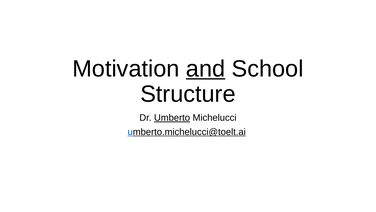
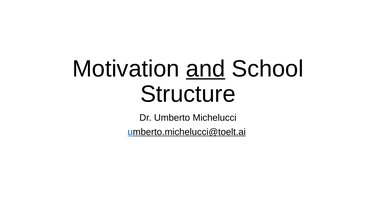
Umberto underline: present -> none (172, 118)
